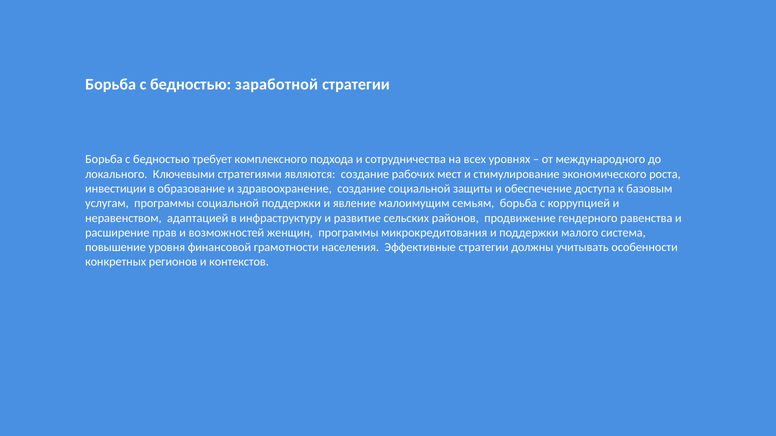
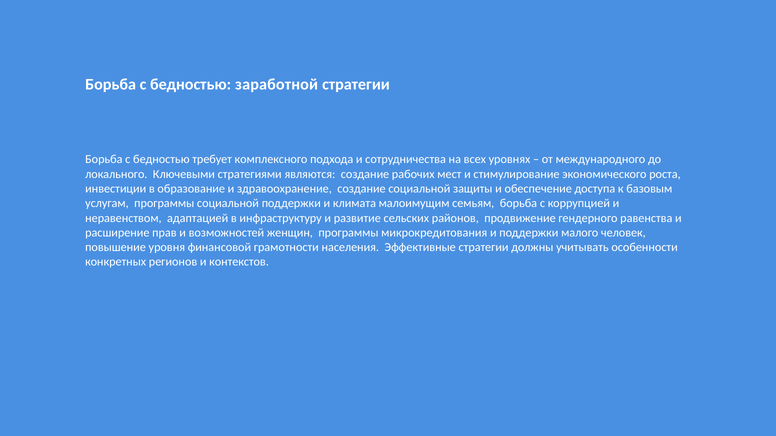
явление: явление -> климата (354, 204)
система: система -> человек (623, 233)
